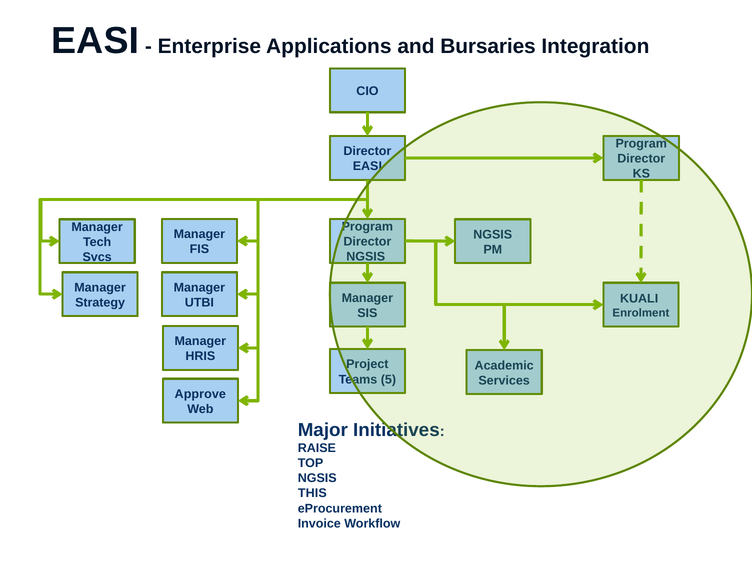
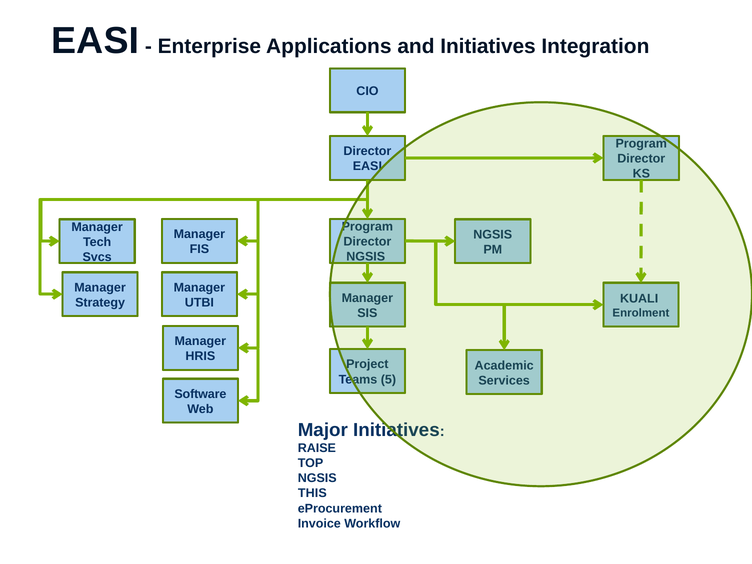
and Bursaries: Bursaries -> Initiatives (488, 46)
Approve: Approve -> Software (200, 394)
